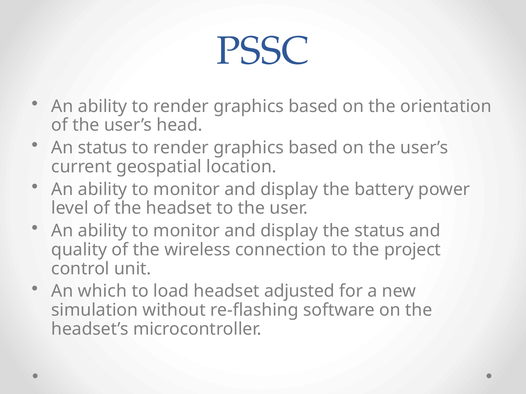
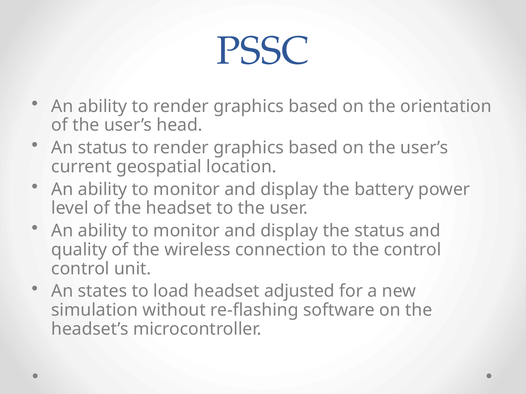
the project: project -> control (413, 250)
which: which -> states (103, 292)
